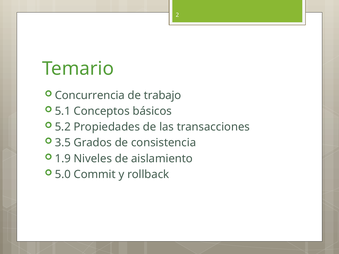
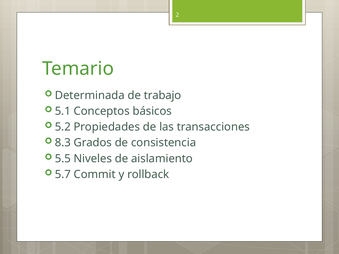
Concurrencia: Concurrencia -> Determinada (90, 95)
3.5: 3.5 -> 8.3 (63, 143)
1.9: 1.9 -> 5.5 (63, 159)
5.0: 5.0 -> 5.7 (63, 174)
